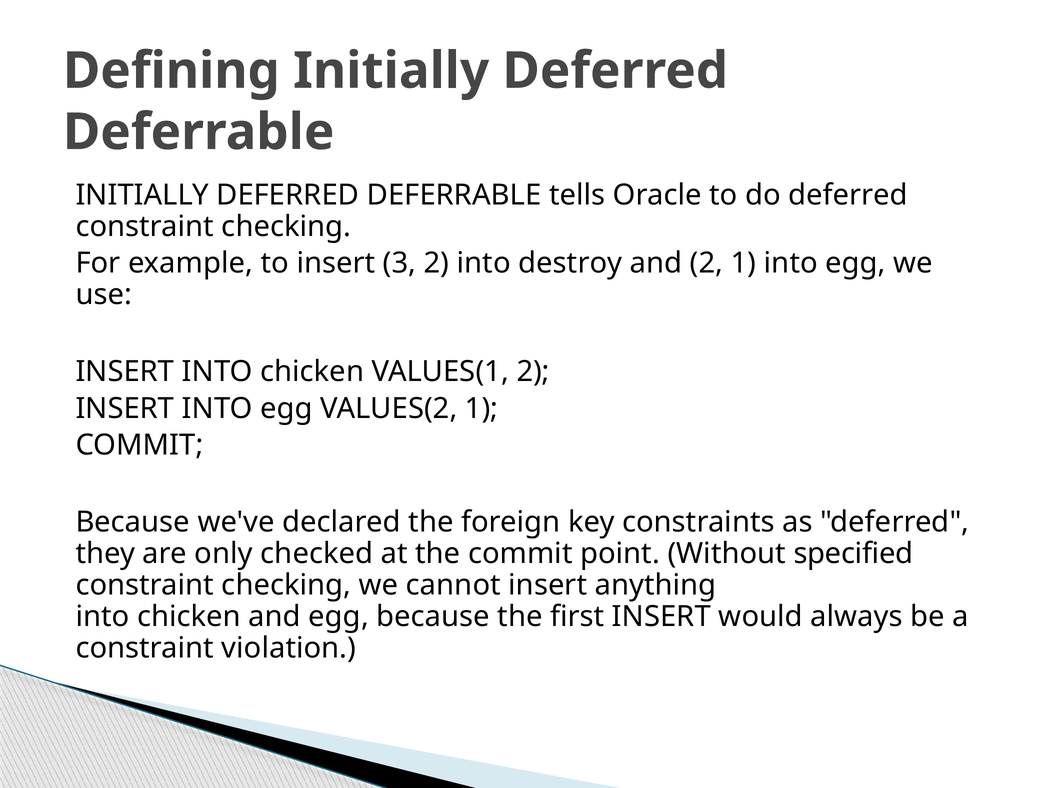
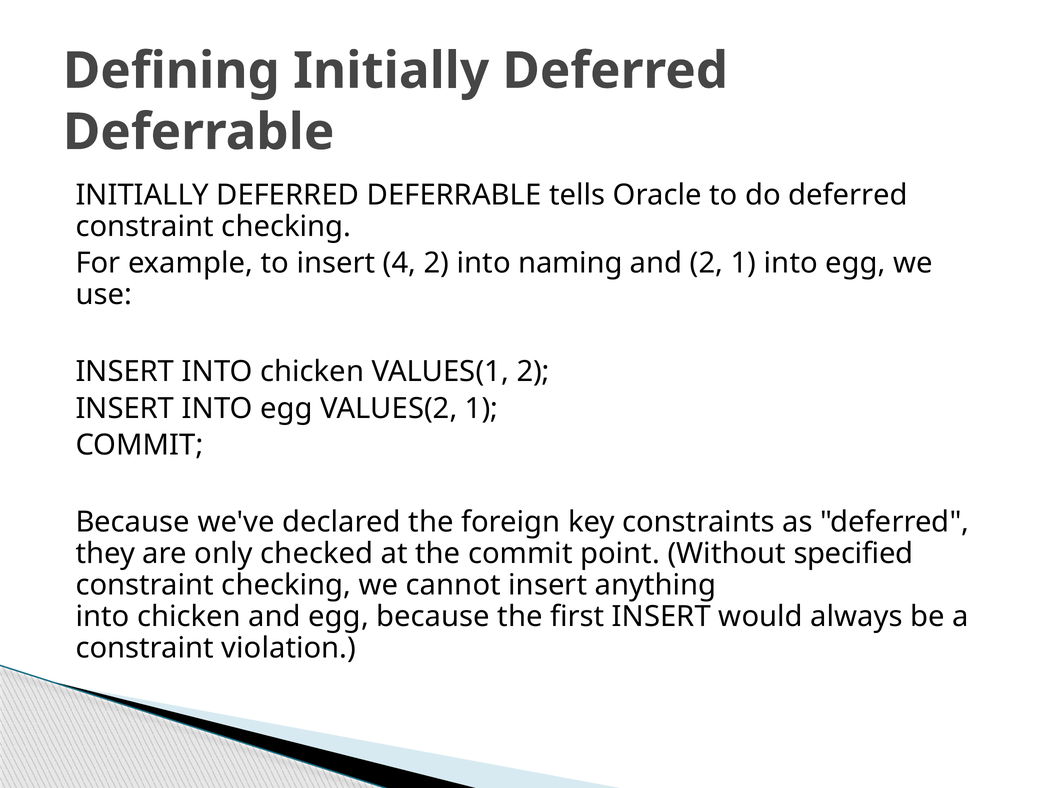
3: 3 -> 4 (399, 263)
destroy: destroy -> naming (570, 263)
